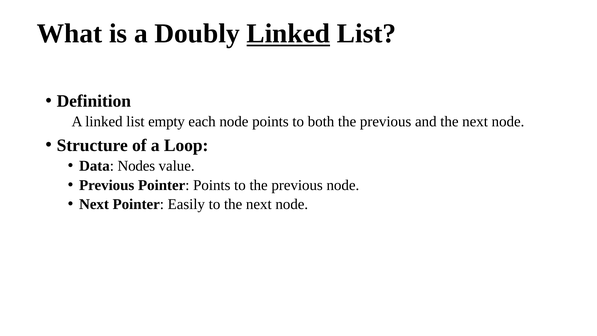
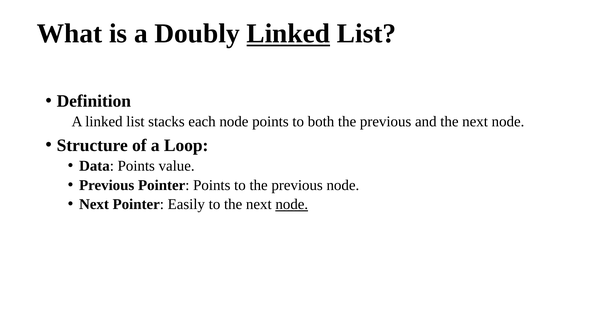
empty: empty -> stacks (166, 122)
Data Nodes: Nodes -> Points (136, 166)
node underline: none -> present (292, 204)
